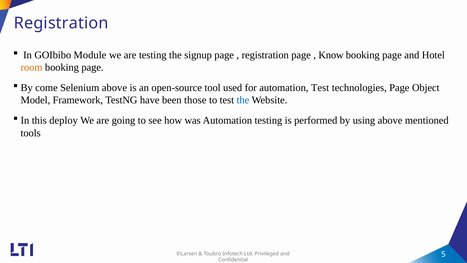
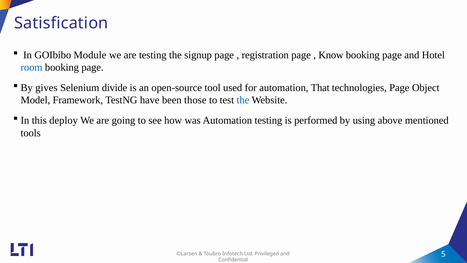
Registration: Registration -> Satisfication (61, 23)
room colour: orange -> blue (32, 67)
come: come -> gives (46, 88)
Selenium above: above -> divide (115, 88)
automation Test: Test -> That (320, 88)
